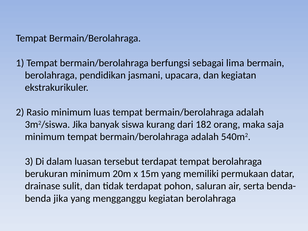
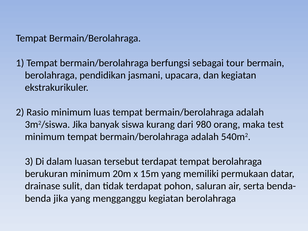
lima: lima -> tour (235, 63)
182: 182 -> 980 (203, 125)
saja: saja -> test (276, 125)
